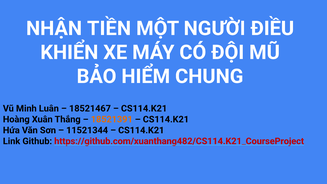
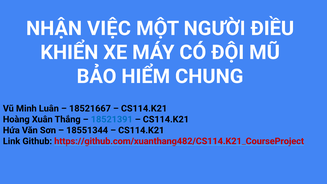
TIỀN: TIỀN -> VIỆC (109, 28)
18521467: 18521467 -> 18521667 (90, 108)
18521391 colour: orange -> blue (112, 119)
11521344: 11521344 -> 18551344 (87, 130)
